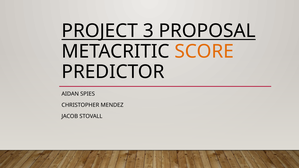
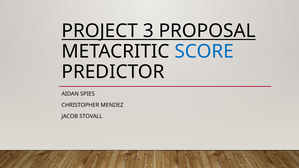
SCORE colour: orange -> blue (204, 51)
